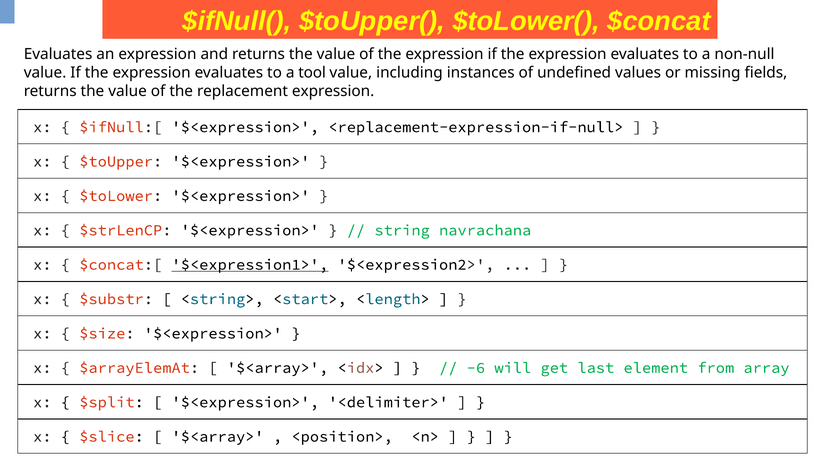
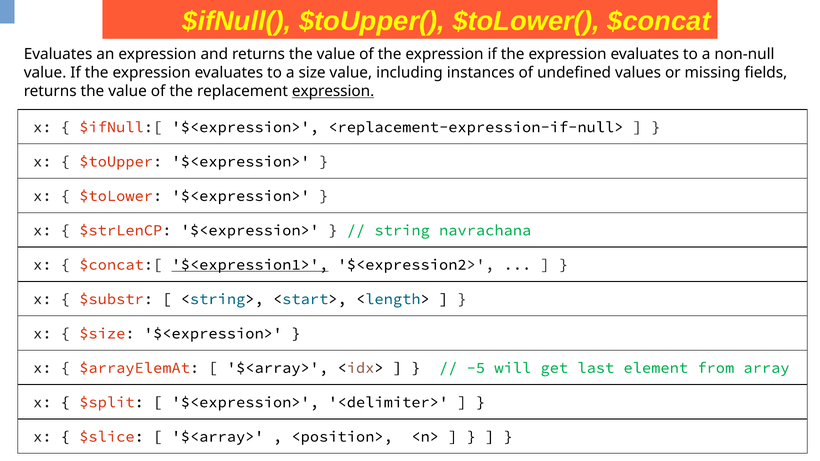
tool: tool -> size (312, 73)
expression underline: none -> present (333, 91)
-6: -6 -> -5 (476, 368)
